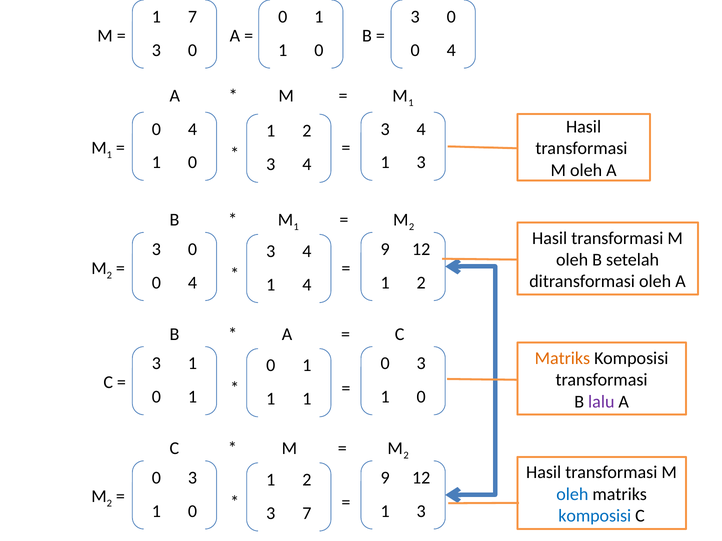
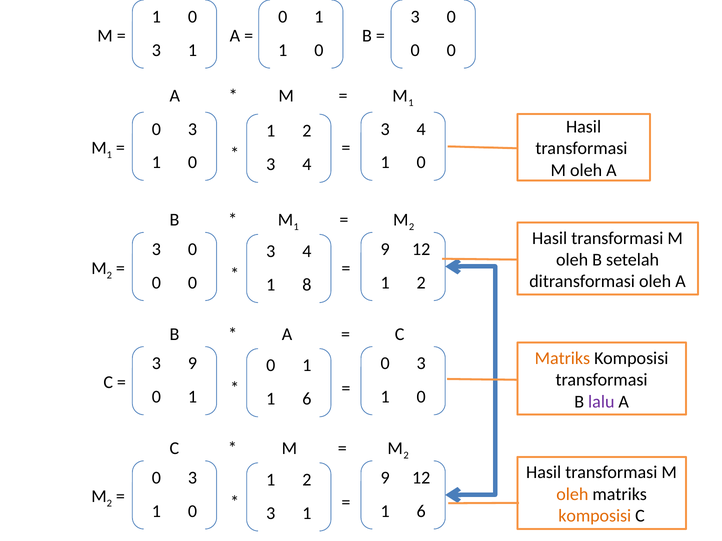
7: 7 -> 0 (193, 17)
0: 0 -> 1 (193, 50)
4: 4 -> 0 (451, 50)
4: 4 -> 3 (193, 129)
3: 3 -> 0 (421, 163)
4: 4 -> 0 (193, 283)
1 4: 4 -> 8 (307, 285)
1: 1 -> 9 (193, 364)
1: 1 -> 6 (307, 399)
oleh colour: blue -> orange (572, 495)
3: 3 -> 6 (421, 512)
7: 7 -> 1 (307, 514)
komposisi colour: blue -> orange (595, 516)
